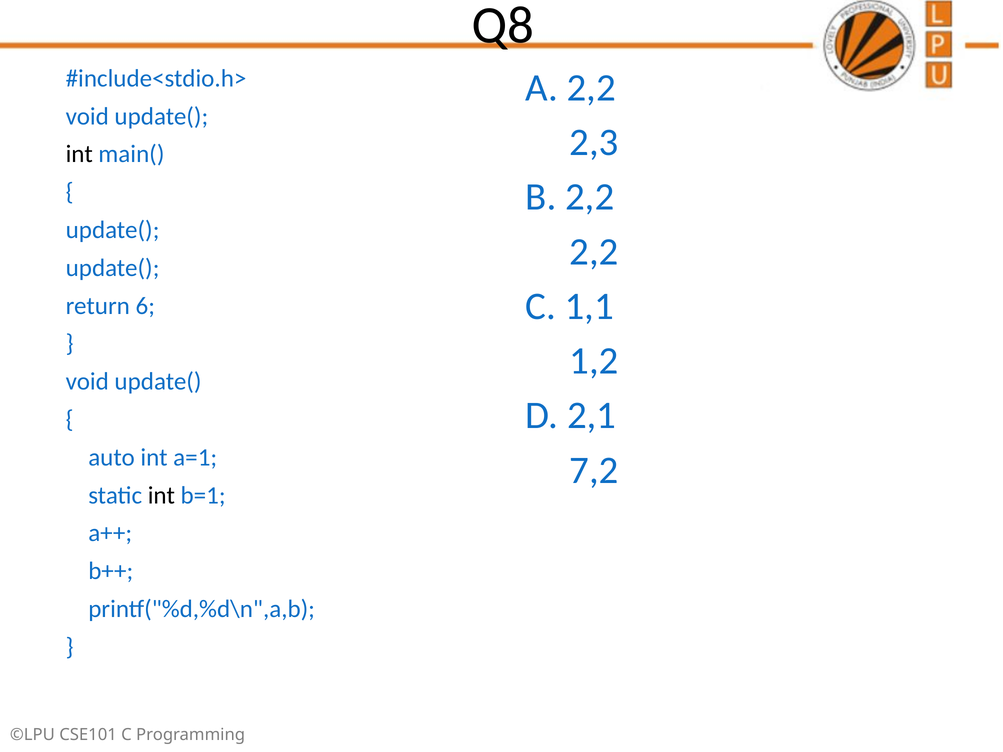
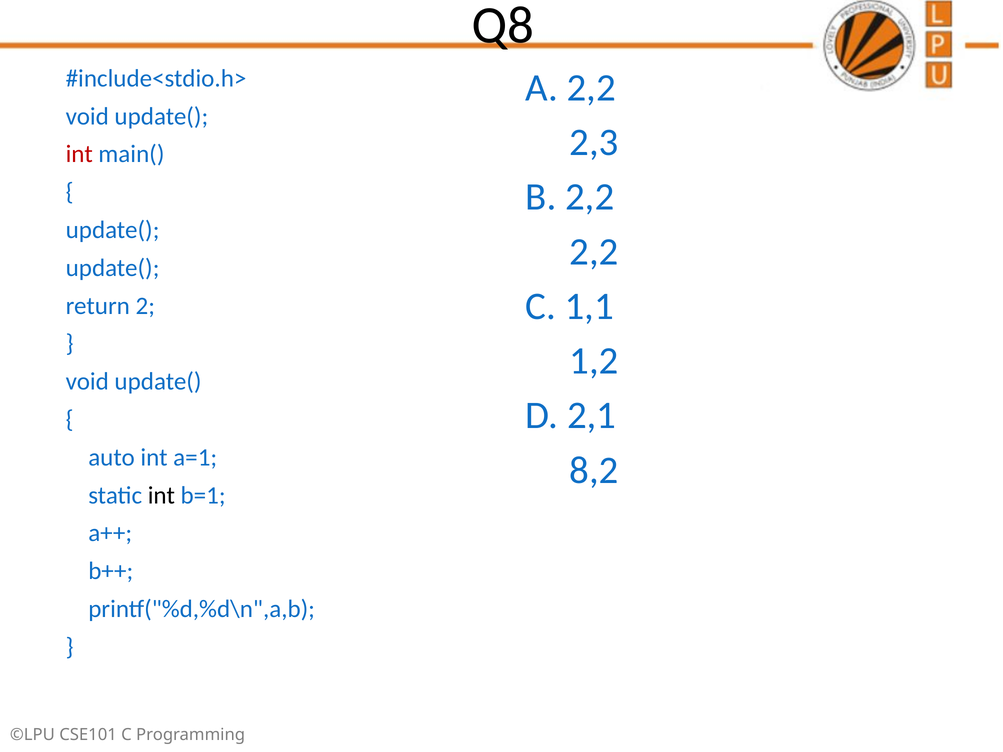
int colour: black -> red (79, 154)
6: 6 -> 2 (145, 306)
7,2: 7,2 -> 8,2 (594, 470)
